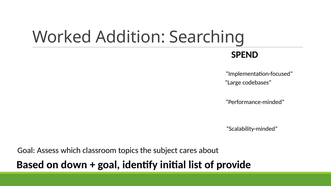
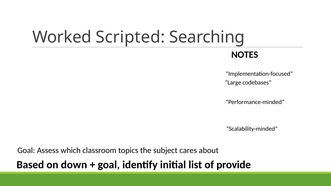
Addition: Addition -> Scripted (130, 37)
SPEND: SPEND -> NOTES (245, 55)
